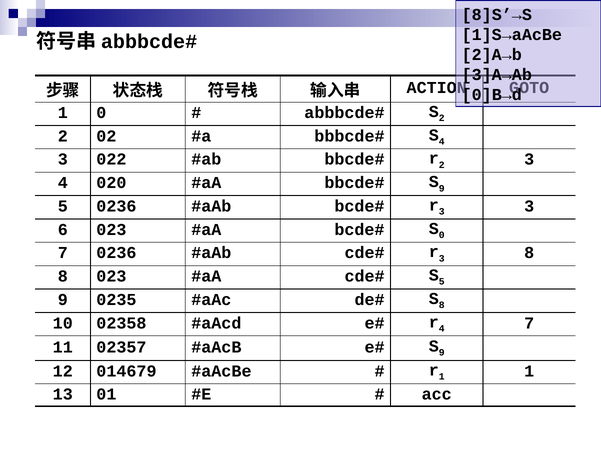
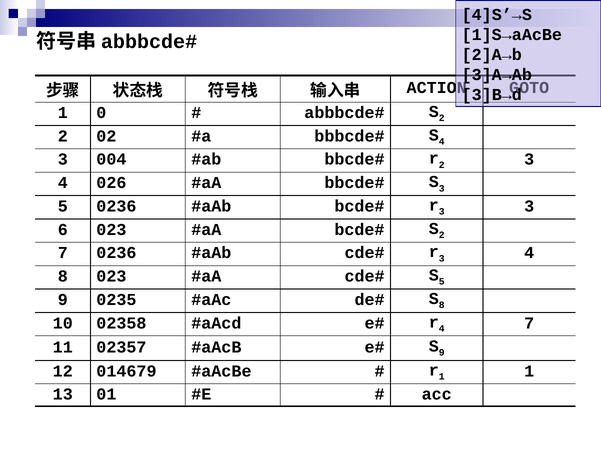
8]S’→S: 8]S’→S -> 4]S’→S (497, 15)
0]B→d: 0]B→d -> 3]B→d (492, 95)
022: 022 -> 004 (111, 159)
020: 020 -> 026 (111, 183)
9: 9 -> 3 (442, 188)
0: 0 -> 2 (442, 235)
8: 8 -> 4 (529, 253)
